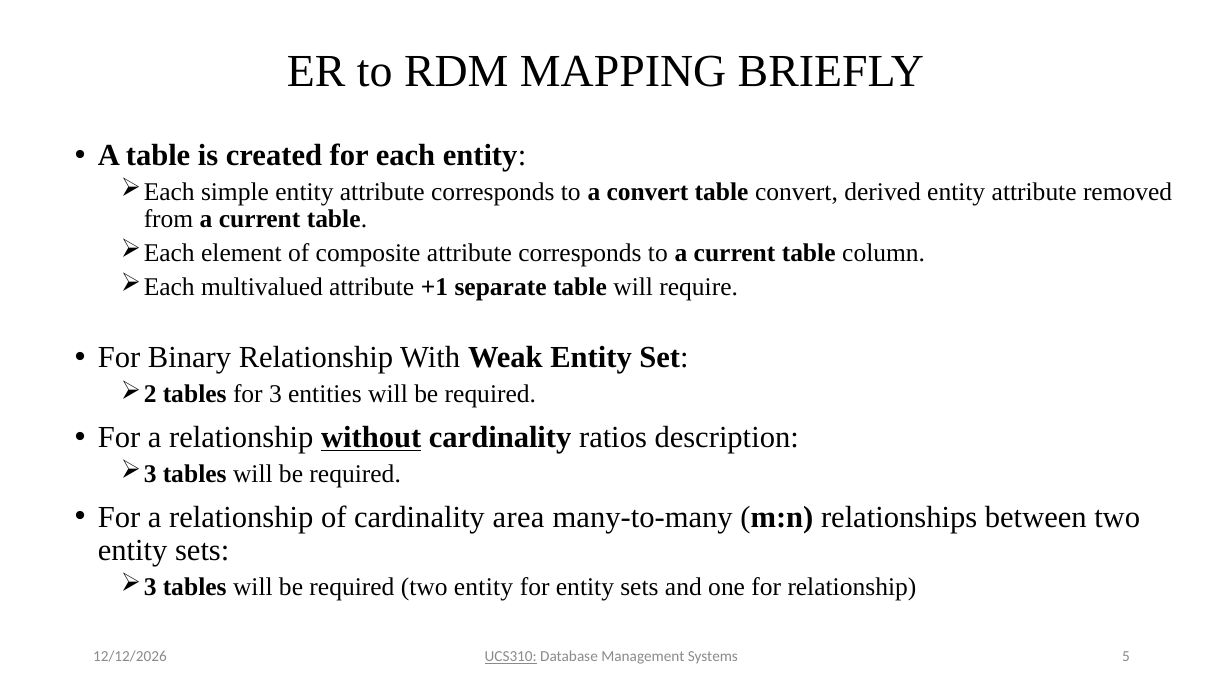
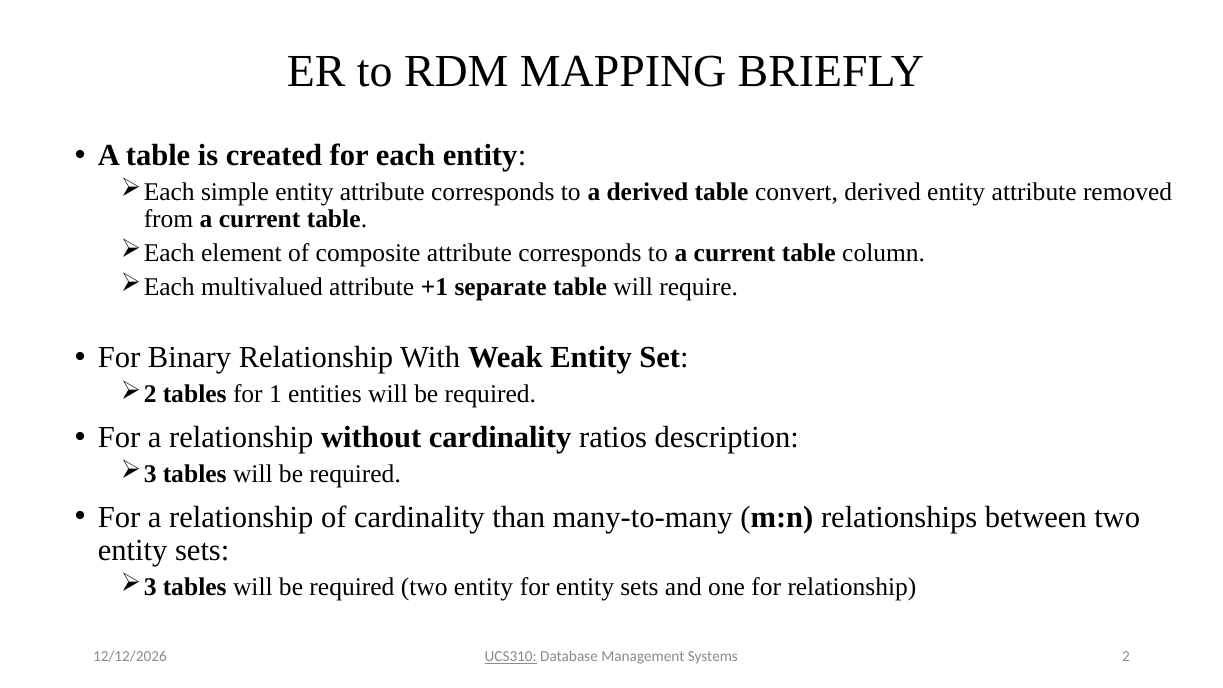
a convert: convert -> derived (647, 192)
3: 3 -> 1 (275, 394)
without underline: present -> none (371, 437)
area: area -> than (519, 517)
5: 5 -> 2 (1126, 657)
